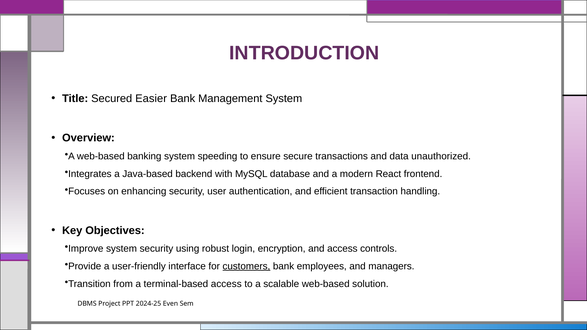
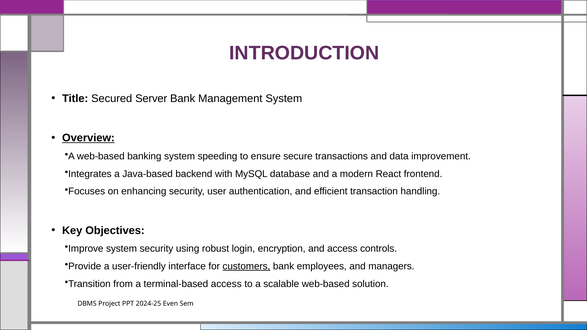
Easier: Easier -> Server (151, 99)
Overview underline: none -> present (88, 138)
unauthorized: unauthorized -> improvement (441, 156)
